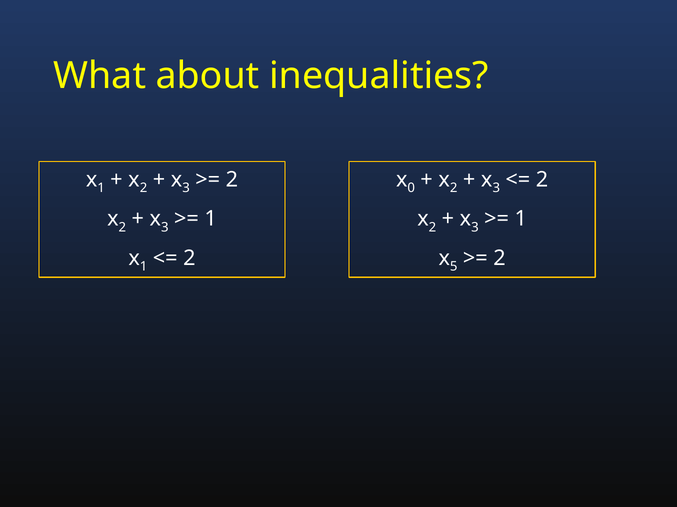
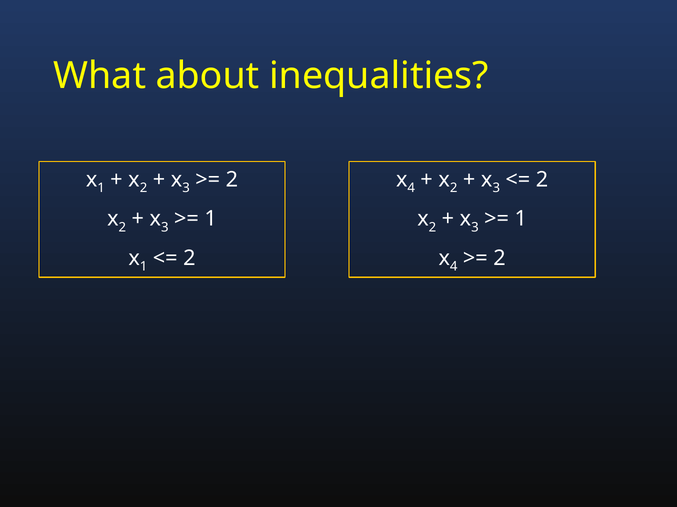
0: 0 -> 4 (411, 188)
5: 5 -> 4 (454, 267)
